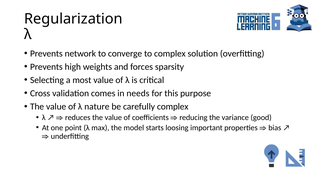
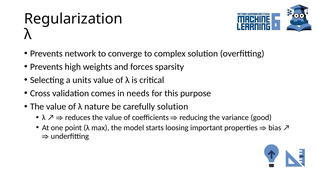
most: most -> units (82, 80)
carefully complex: complex -> solution (173, 107)
